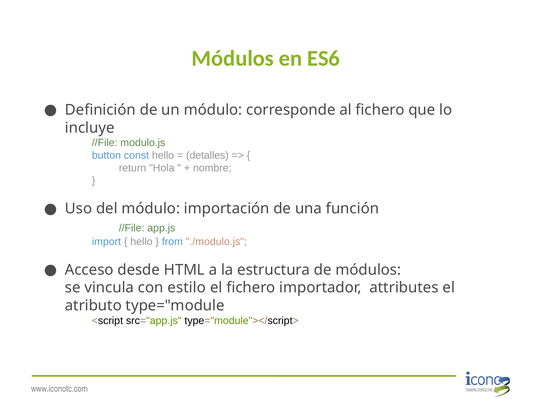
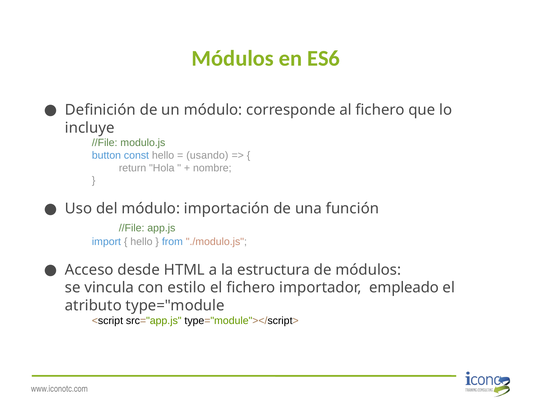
detalles: detalles -> usando (207, 155)
attributes: attributes -> empleado (404, 288)
